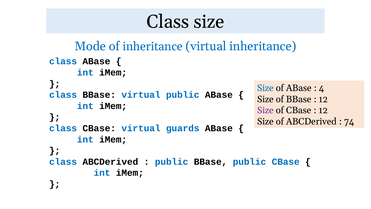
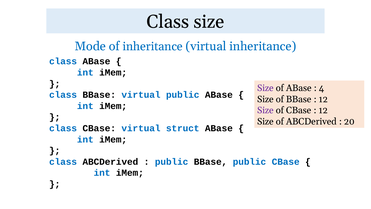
Size colour: blue -> purple (265, 88)
74: 74 -> 20 (349, 121)
guards: guards -> struct (183, 128)
